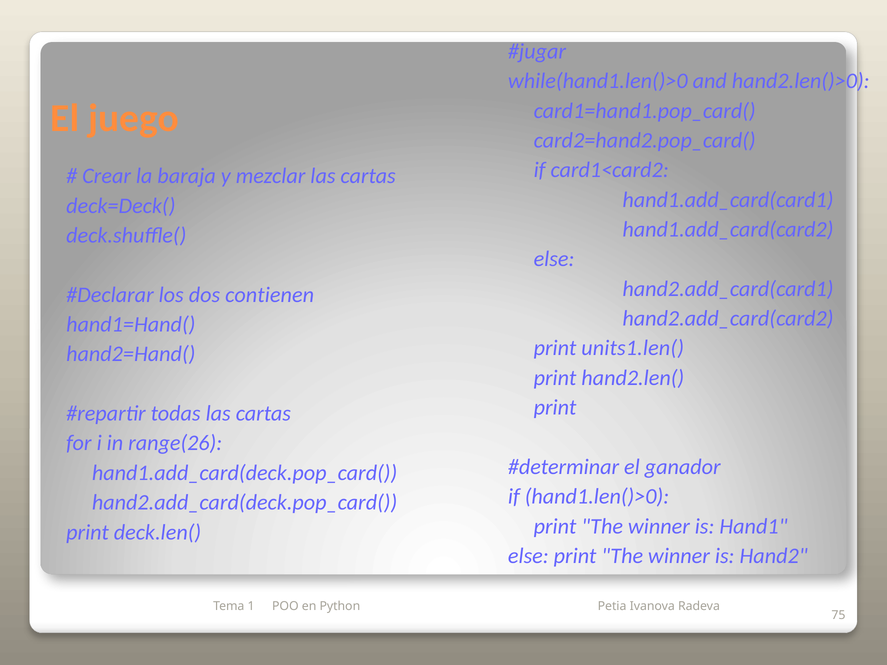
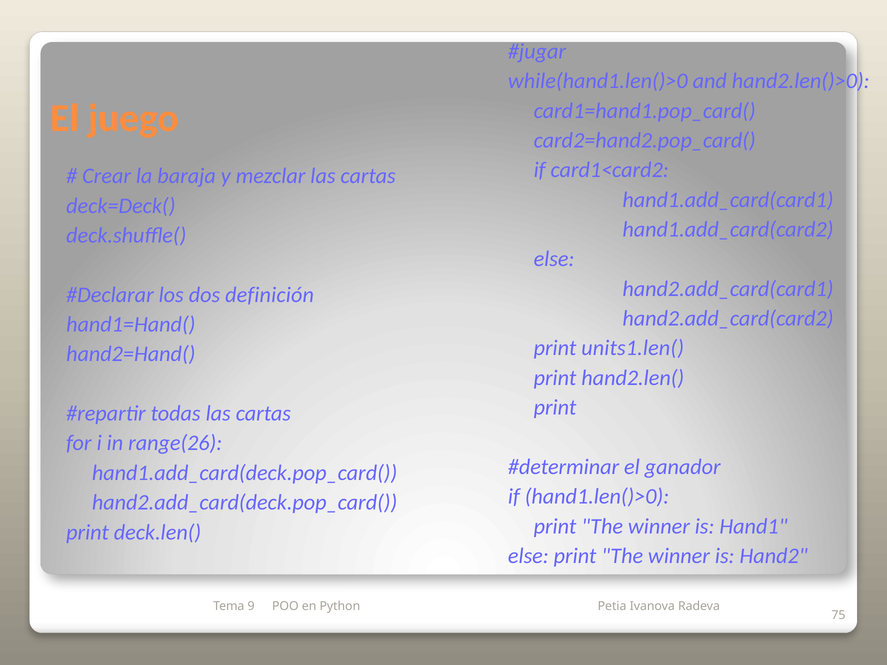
contienen: contienen -> definición (270, 295)
1: 1 -> 9 (251, 607)
